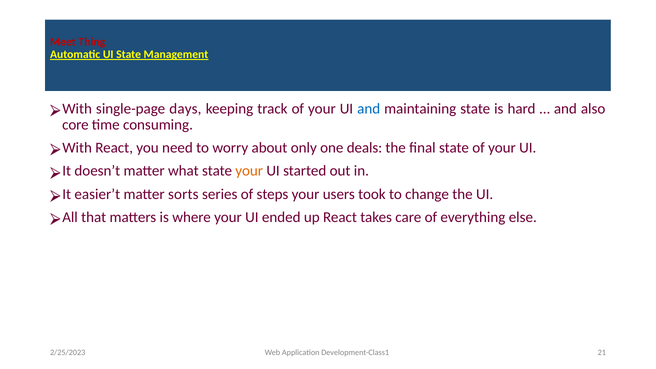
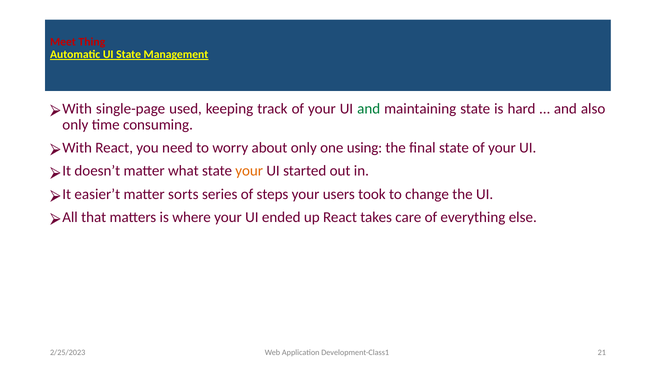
days: days -> used (186, 109)
and colour: blue -> green (369, 109)
core: core -> only (75, 125)
deals: deals -> using (365, 148)
